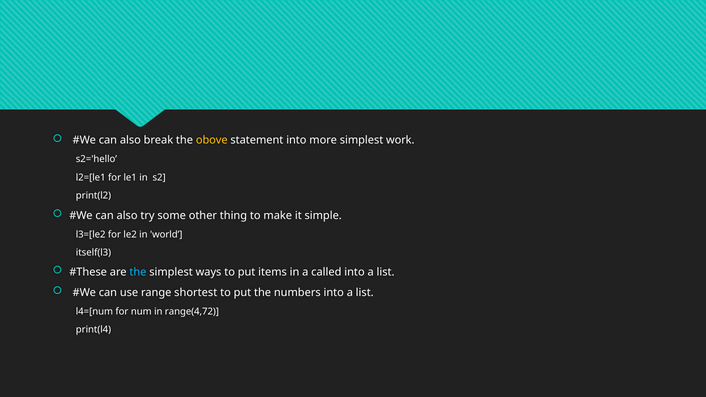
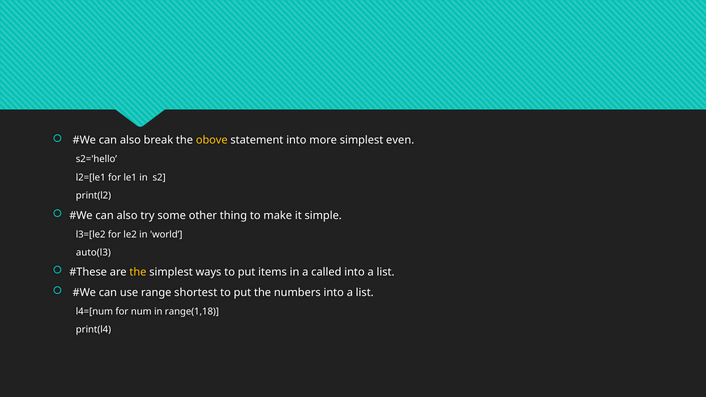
work: work -> even (400, 140)
itself(l3: itself(l3 -> auto(l3 (93, 253)
the colour: light blue -> yellow (138, 272)
range(4,72: range(4,72 -> range(1,18 (192, 312)
